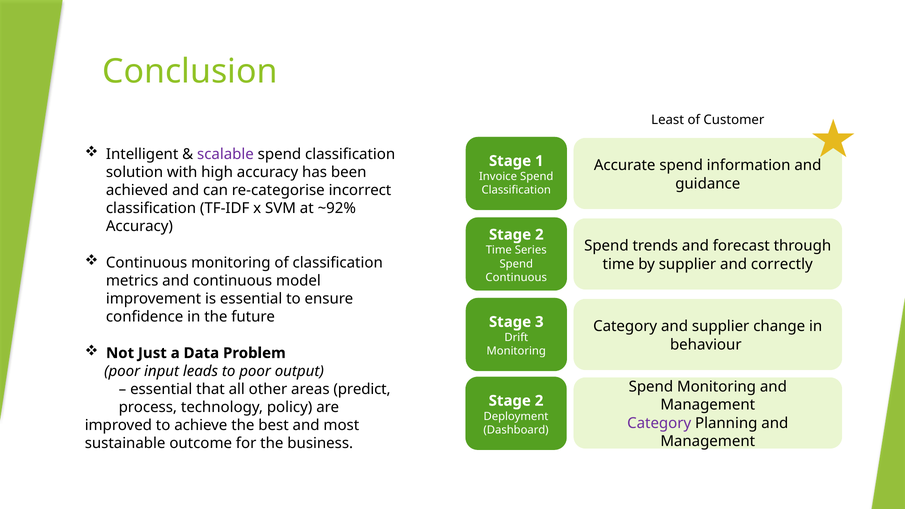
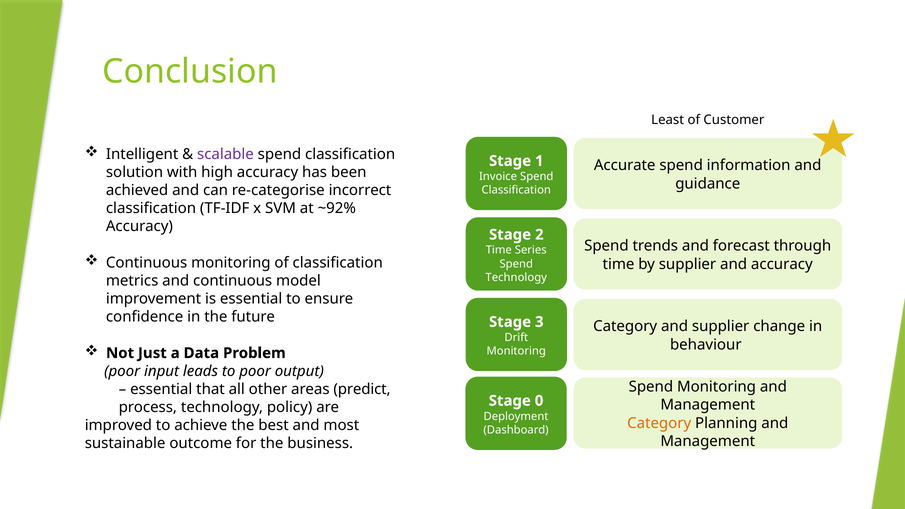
and correctly: correctly -> accuracy (782, 264)
Continuous: Continuous -> Technology (516, 277)
2: 2 -> 0 (539, 401)
Category colour: purple -> orange (659, 423)
